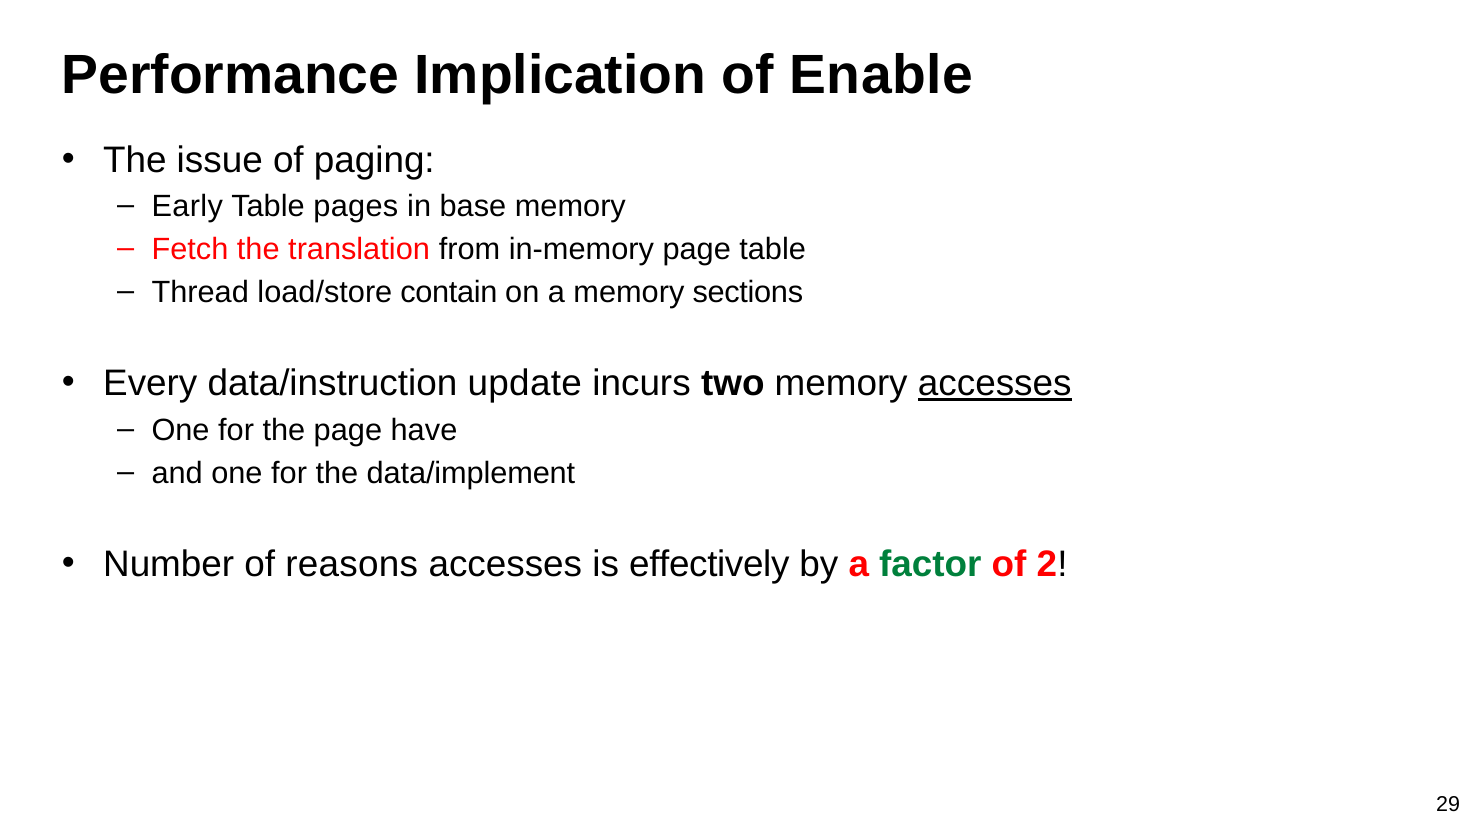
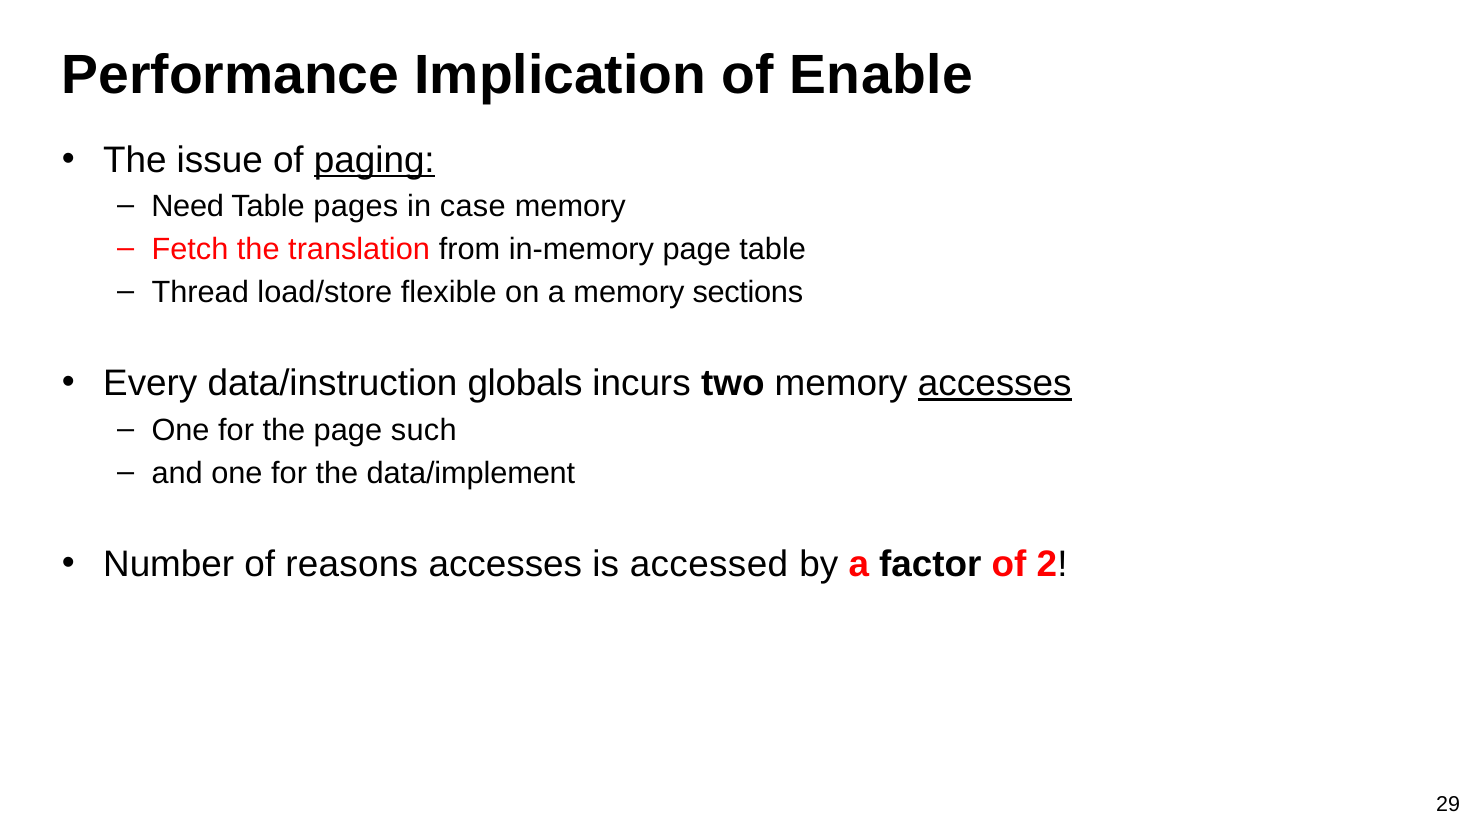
paging underline: none -> present (374, 160)
Early: Early -> Need (188, 206)
base: base -> case (473, 206)
contain: contain -> flexible (449, 292)
update: update -> globals (525, 384)
have: have -> such (424, 430)
effectively: effectively -> accessed (709, 564)
factor colour: green -> black (930, 564)
